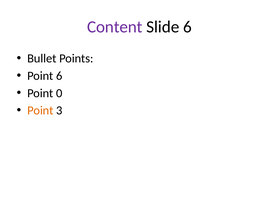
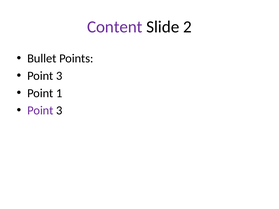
Slide 6: 6 -> 2 (187, 27)
6: 6 -> 3 (59, 76)
0: 0 -> 1 (59, 93)
Point colour: orange -> purple (40, 111)
